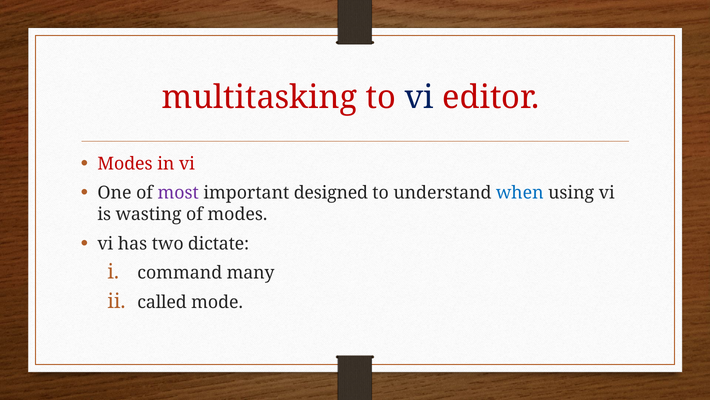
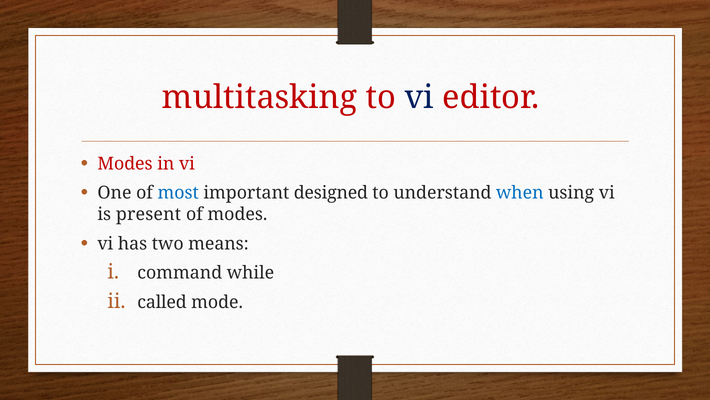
most colour: purple -> blue (178, 193)
wasting: wasting -> present (148, 214)
dictate: dictate -> means (218, 243)
many: many -> while (250, 273)
